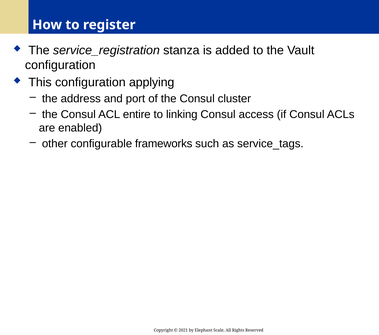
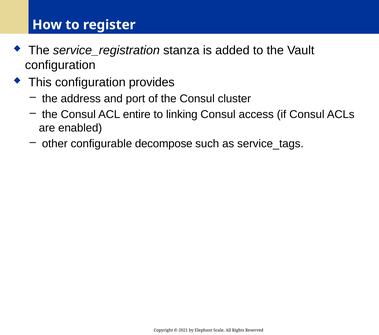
applying: applying -> provides (152, 82)
frameworks: frameworks -> decompose (164, 144)
